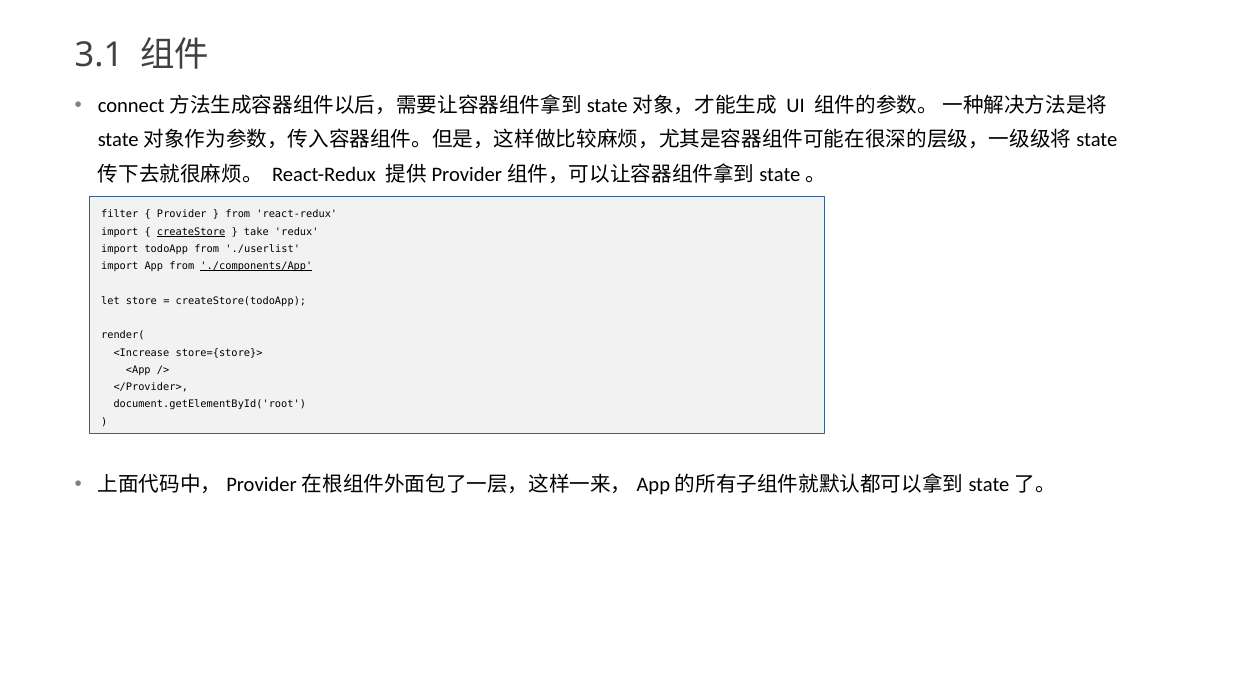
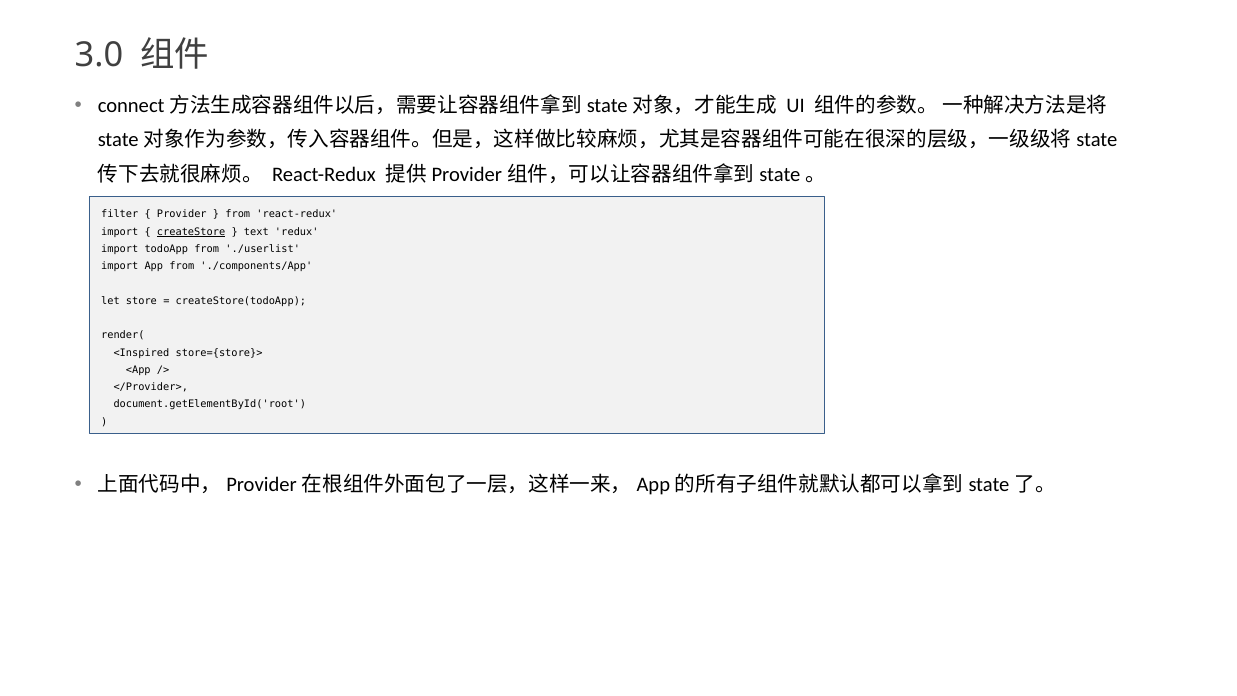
3.1: 3.1 -> 3.0 (99, 55)
take: take -> text (256, 232)
./components/App underline: present -> none (256, 266)
<Increase: <Increase -> <Inspired (141, 353)
